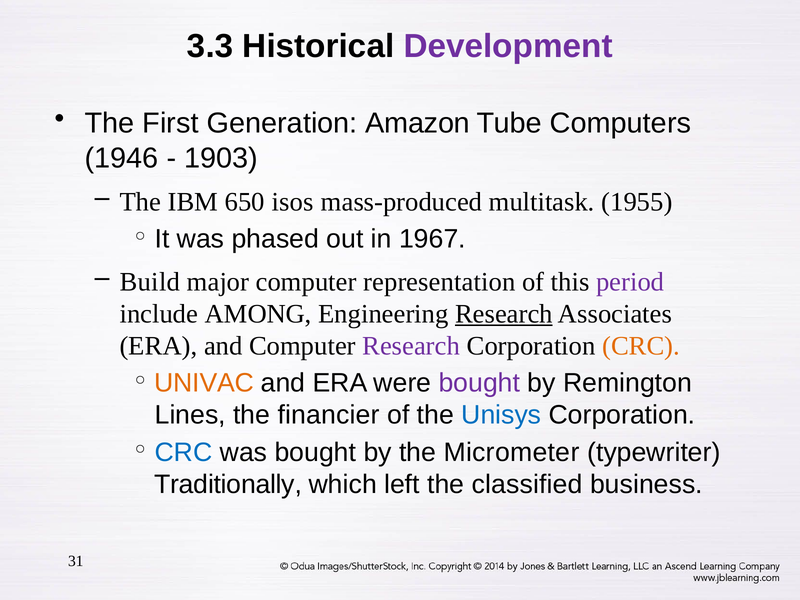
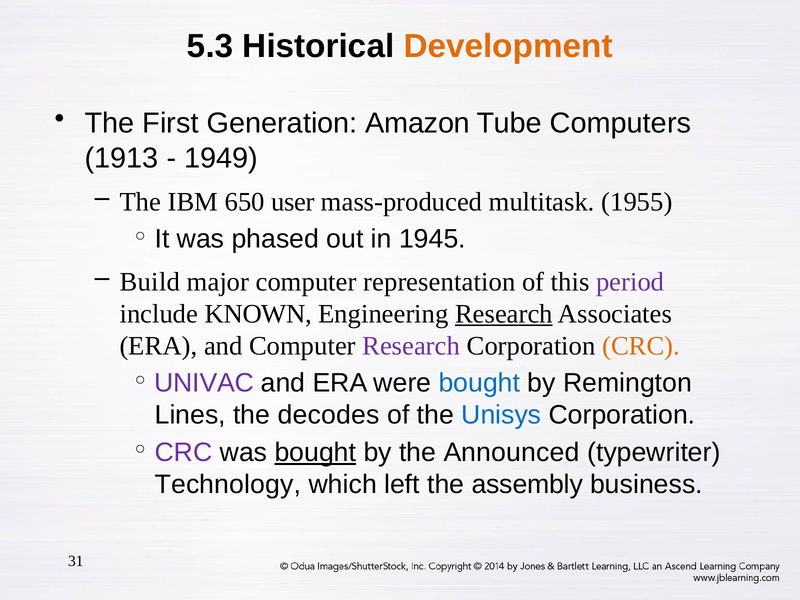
3.3: 3.3 -> 5.3 (210, 46)
Development colour: purple -> orange (508, 46)
1946: 1946 -> 1913 (122, 158)
1903: 1903 -> 1949 (221, 158)
isos: isos -> user (293, 202)
1967: 1967 -> 1945 (432, 239)
AMONG: AMONG -> KNOWN (258, 314)
UNIVAC colour: orange -> purple (204, 383)
bought colour: purple -> blue (479, 383)
financier: financier -> decodes (329, 415)
CRC colour: blue -> purple (184, 452)
bought underline: none -> present (315, 452)
Micrometer: Micrometer -> Announced (512, 452)
Traditionally: Traditionally -> Technology (228, 484)
classified: classified -> assembly (527, 484)
